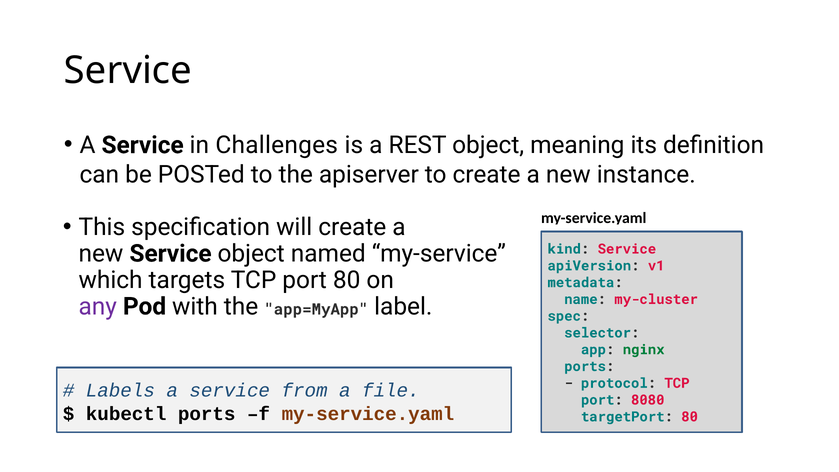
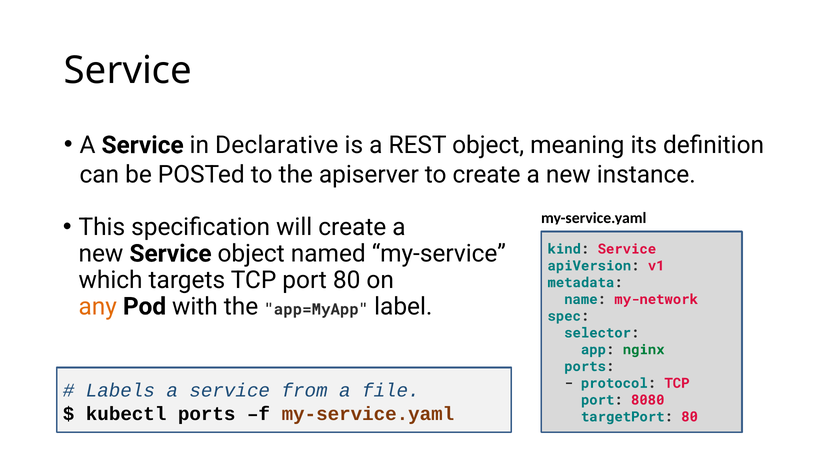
Challenges: Challenges -> Declarative (277, 145)
my-cluster: my-cluster -> my-network (656, 299)
any colour: purple -> orange (98, 306)
